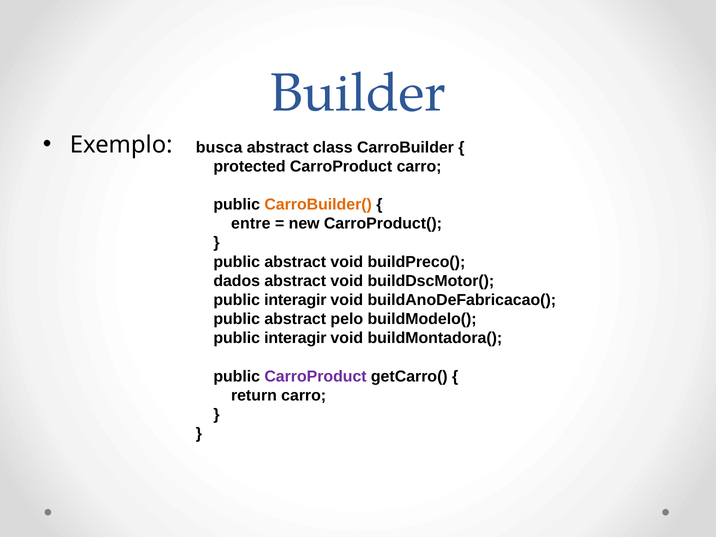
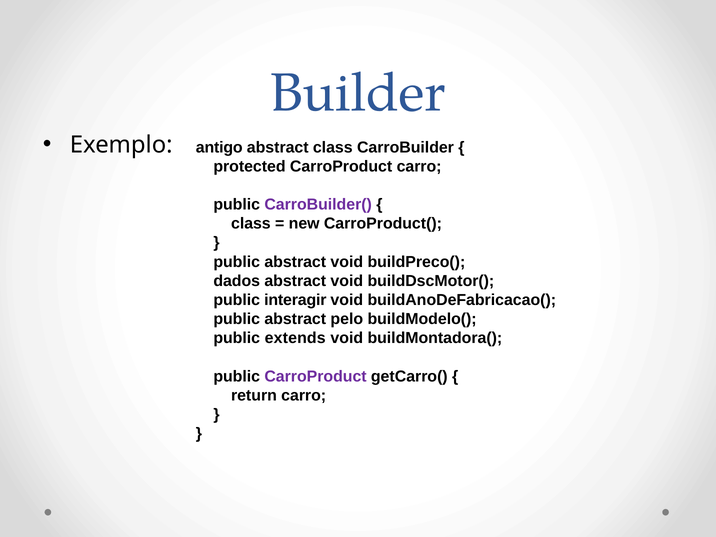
busca: busca -> antigo (219, 147)
CarroBuilder( colour: orange -> purple (318, 205)
entre: entre -> class (251, 224)
interagir: interagir -> extends (295, 338)
